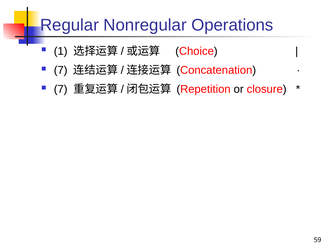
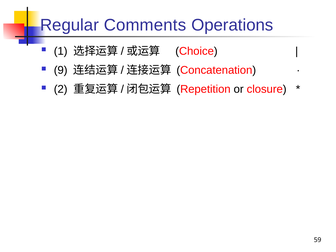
Nonregular: Nonregular -> Comments (145, 25)
7: 7 -> 9 (61, 70)
7: 7 -> 2 (61, 89)
